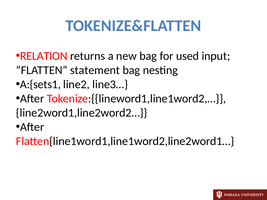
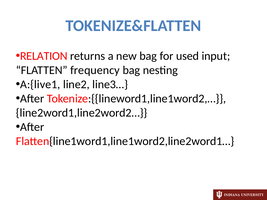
statement: statement -> frequency (95, 70)
A:{sets1: A:{sets1 -> A:{live1 (40, 84)
